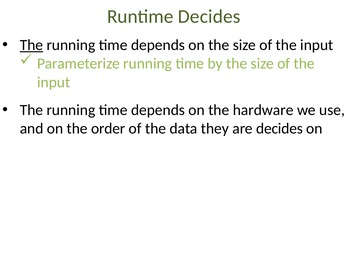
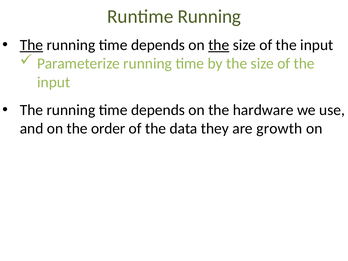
Runtime Decides: Decides -> Running (209, 16)
the underline: none -> present (219, 45)
are decides: decides -> growth (279, 129)
